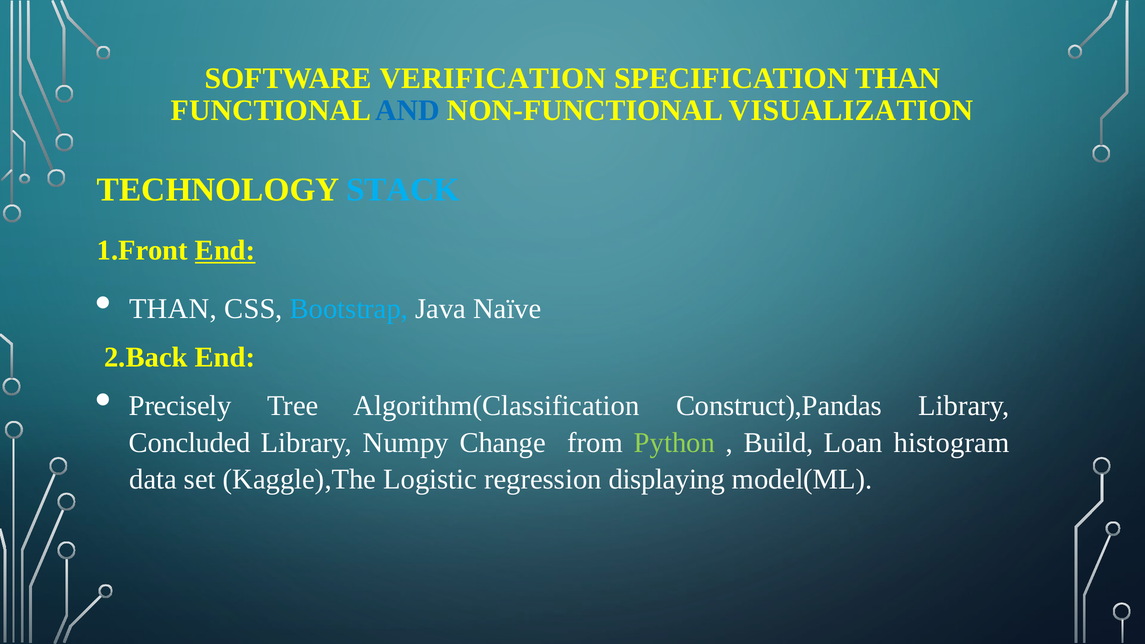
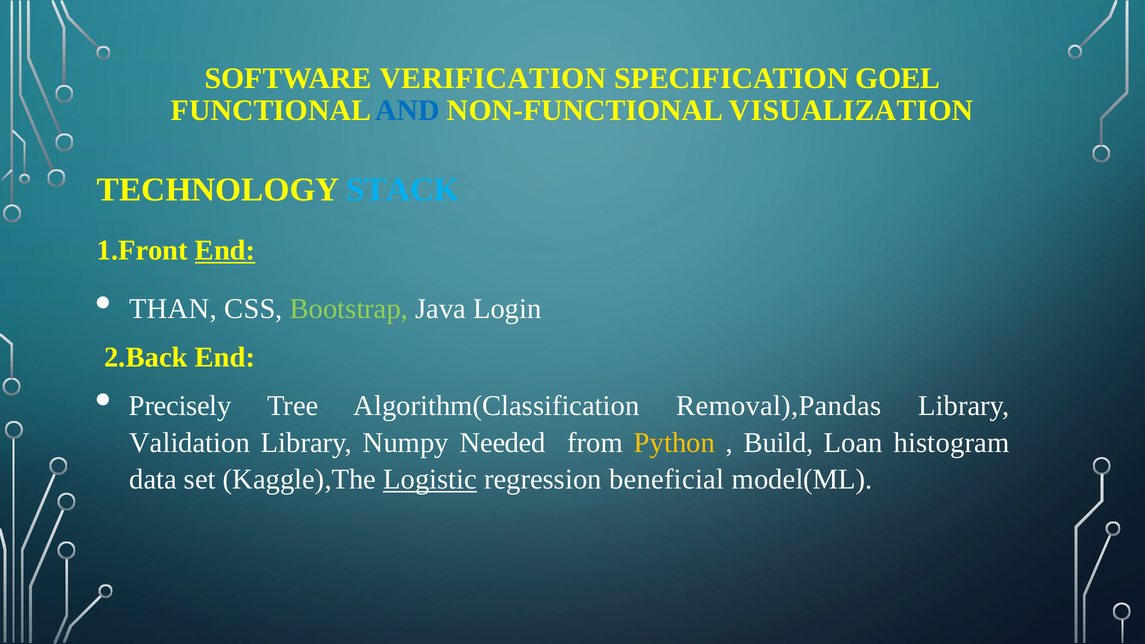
SPECIFICATION THAN: THAN -> GOEL (898, 78)
Bootstrap colour: light blue -> light green (349, 309)
Naïve: Naïve -> Login (507, 309)
Construct),Pandas: Construct),Pandas -> Removal),Pandas (779, 406)
Concluded: Concluded -> Validation (190, 443)
Change: Change -> Needed (503, 443)
Python colour: light green -> yellow (674, 443)
Logistic underline: none -> present (430, 479)
displaying: displaying -> beneficial (667, 479)
